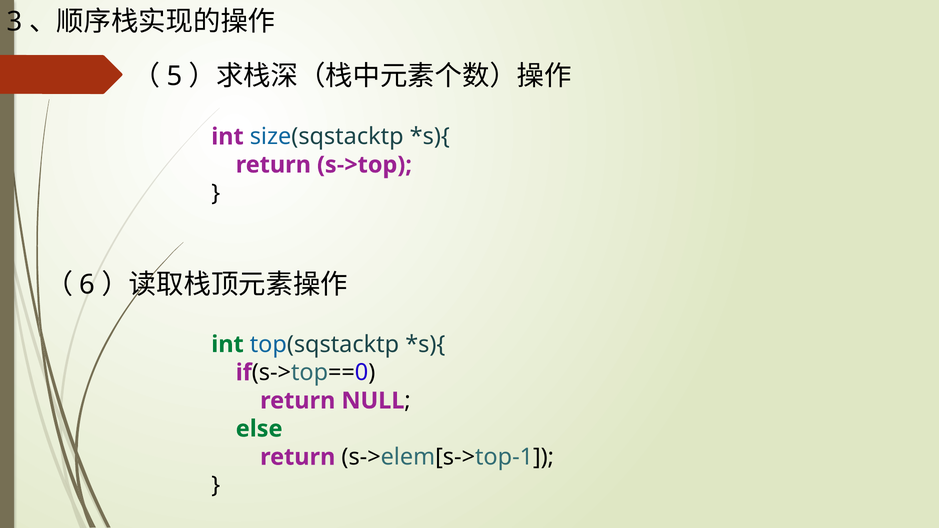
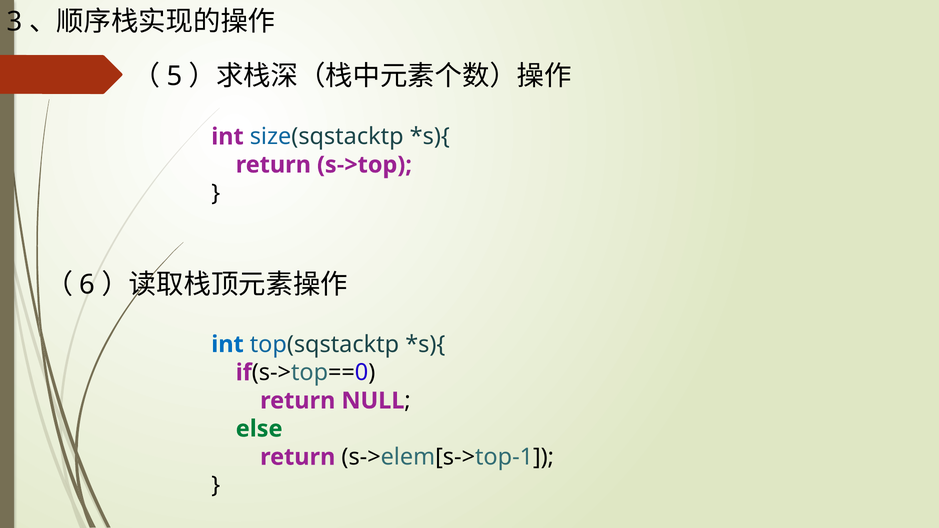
int colour: green -> blue (228, 344)
